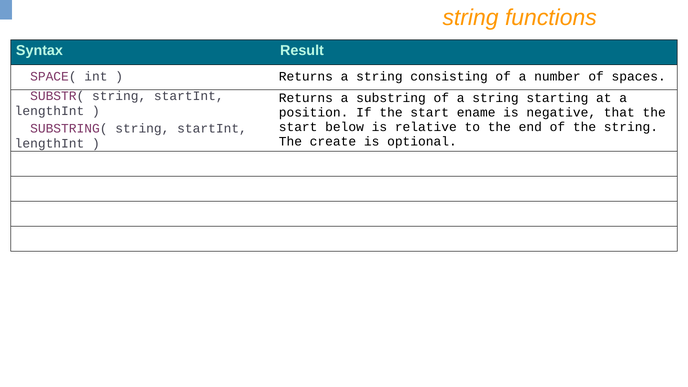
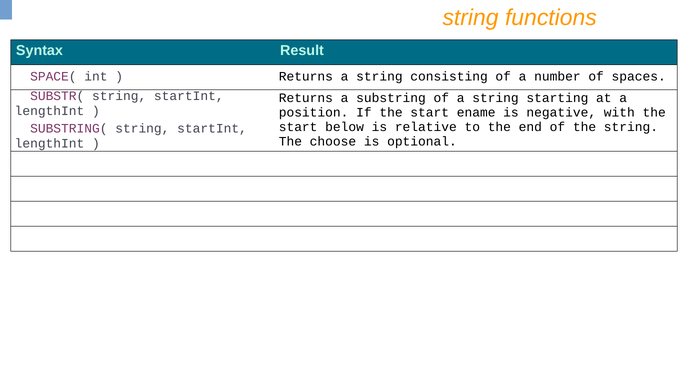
that: that -> with (619, 112)
create: create -> choose (333, 142)
